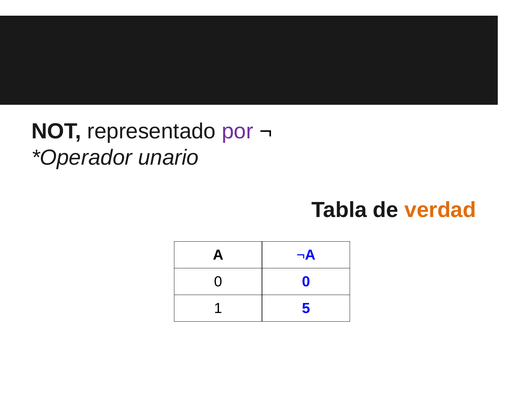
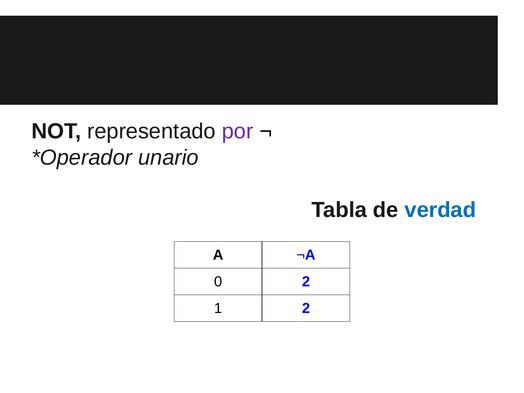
verdad colour: orange -> blue (440, 210)
0 0: 0 -> 2 (306, 282)
1 5: 5 -> 2 (306, 308)
